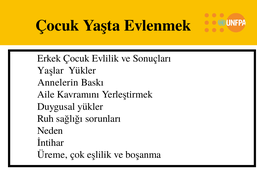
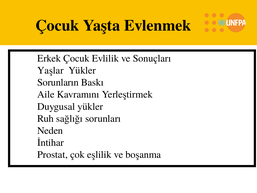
Annelerin: Annelerin -> Sorunların (58, 82)
Üreme: Üreme -> Prostat (53, 154)
